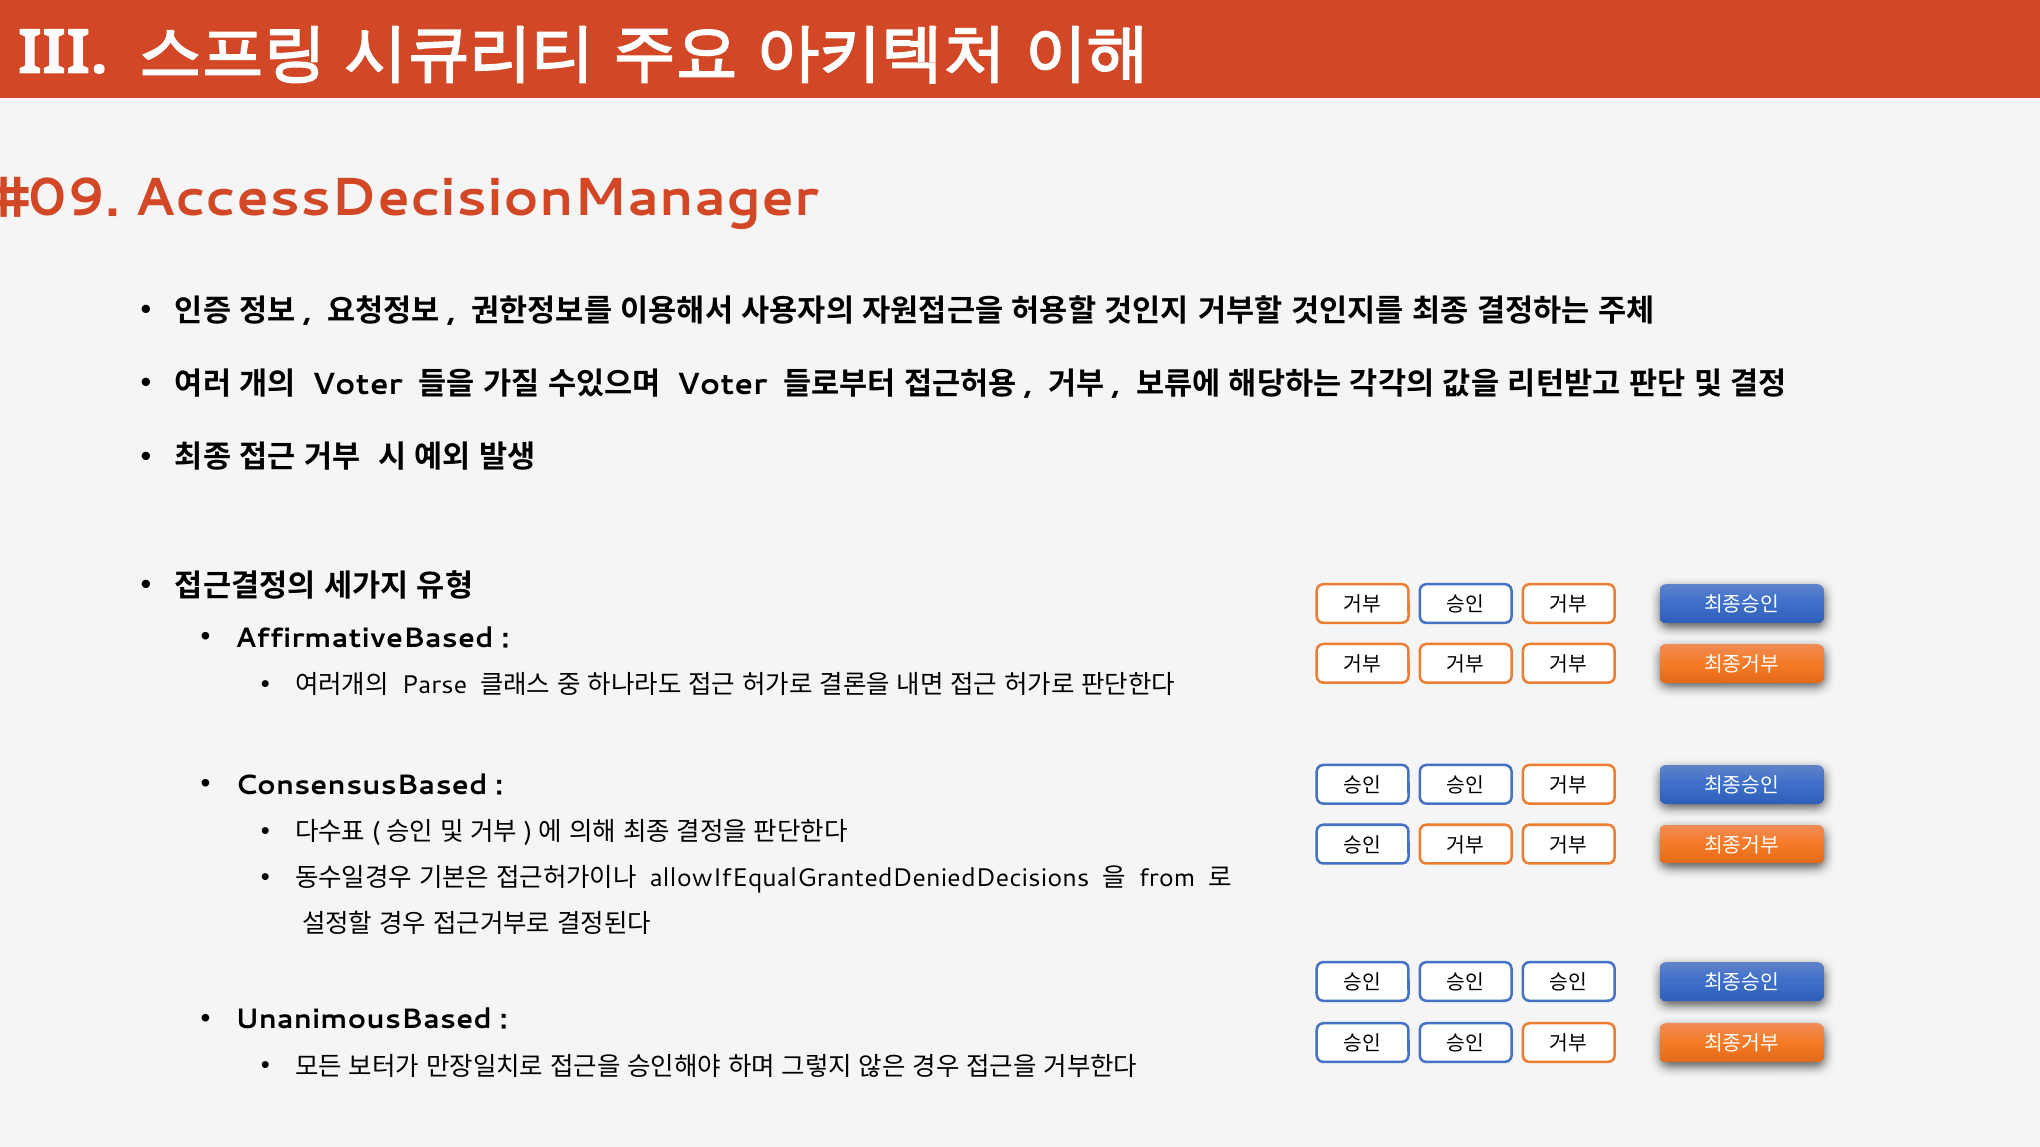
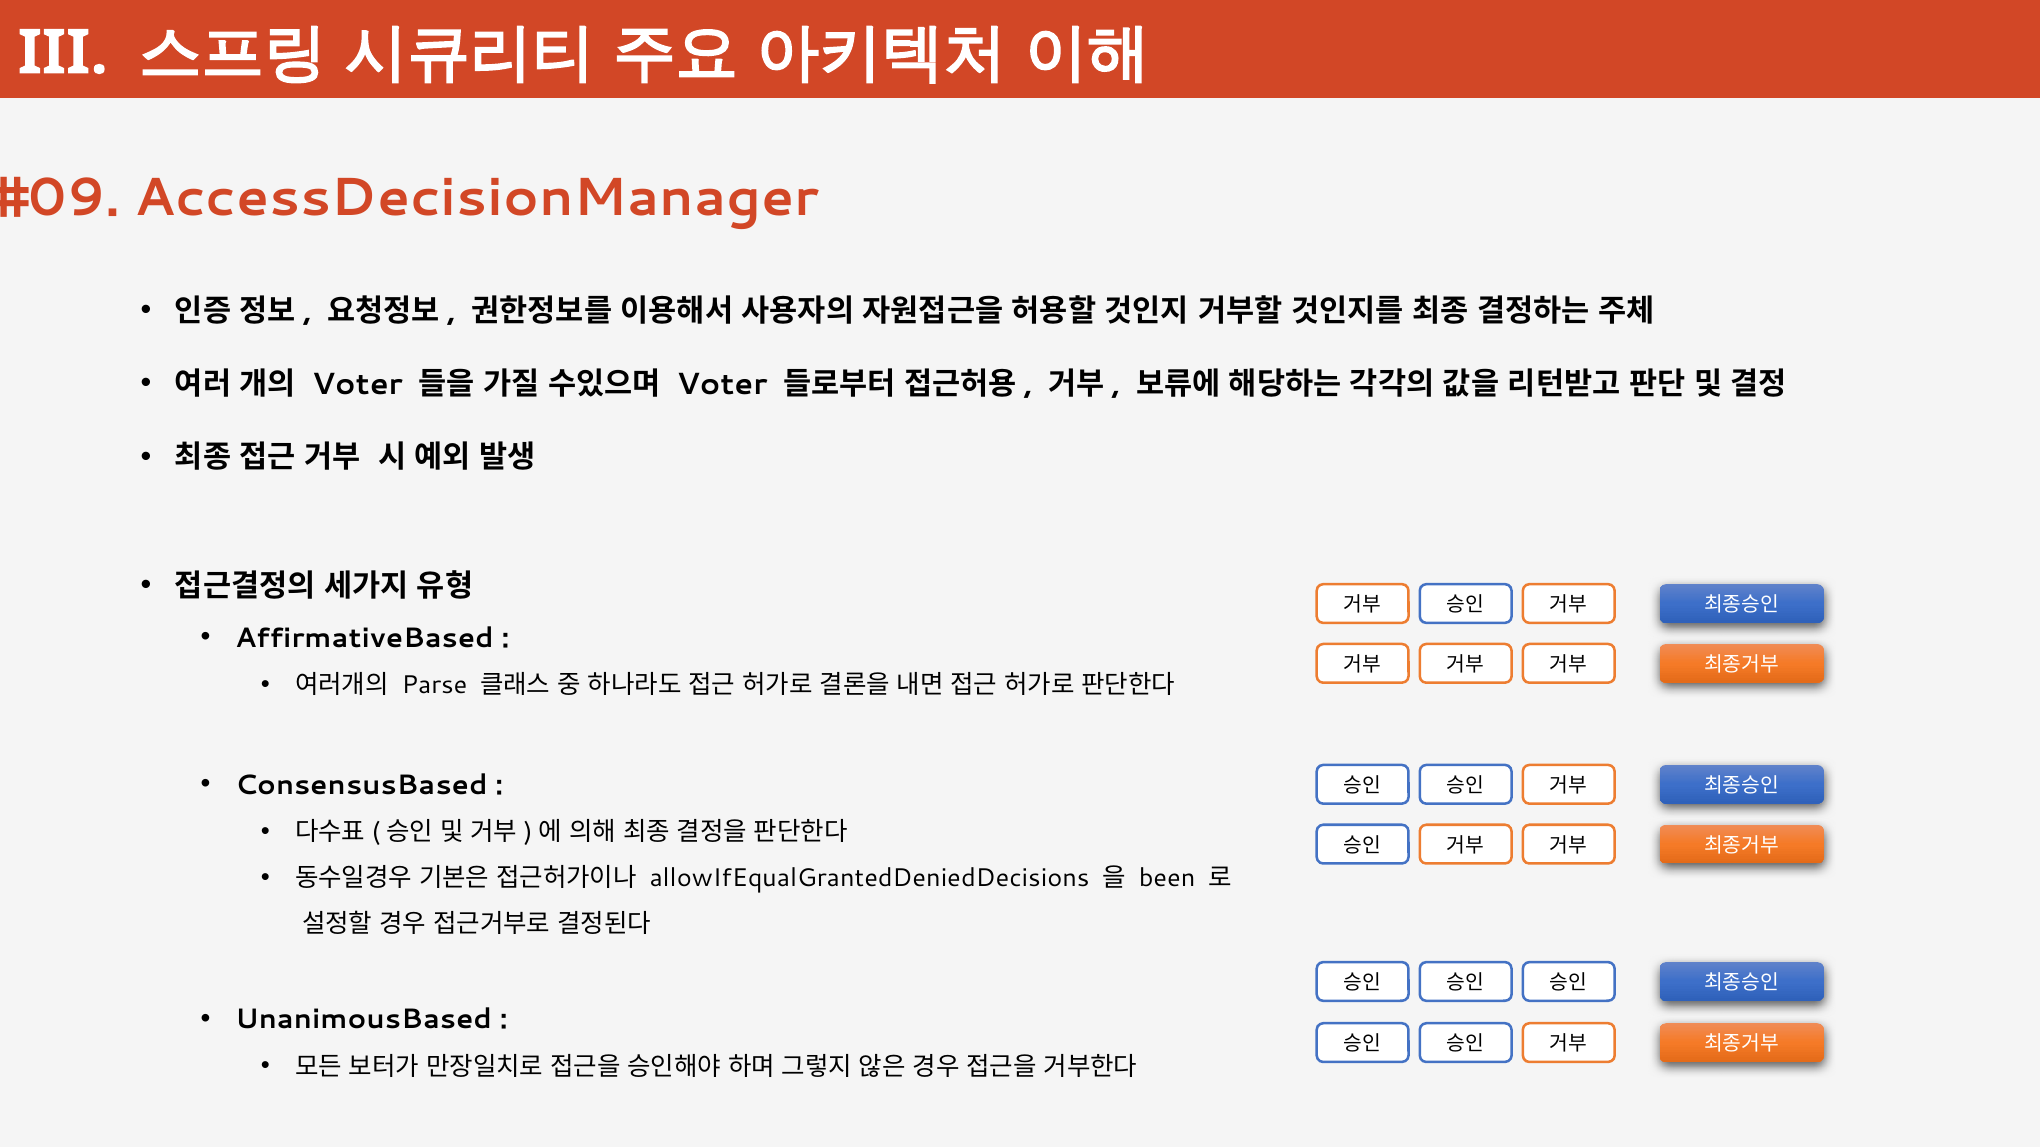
from: from -> been (1167, 879)
